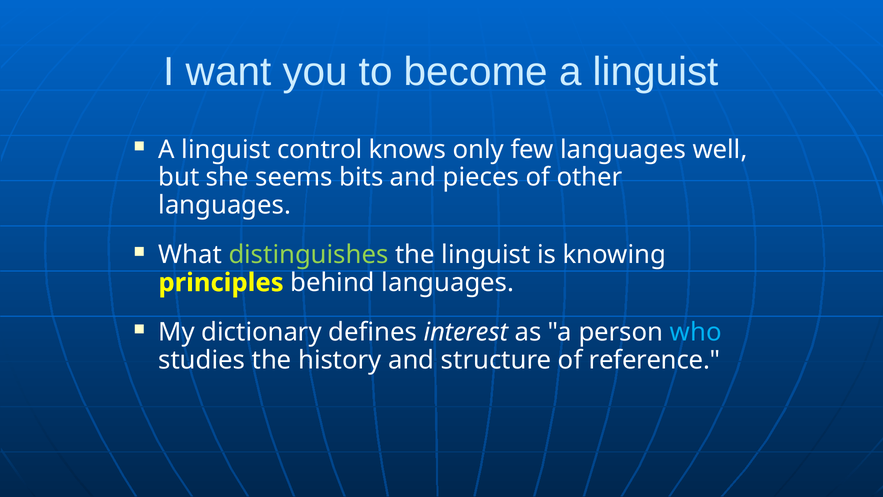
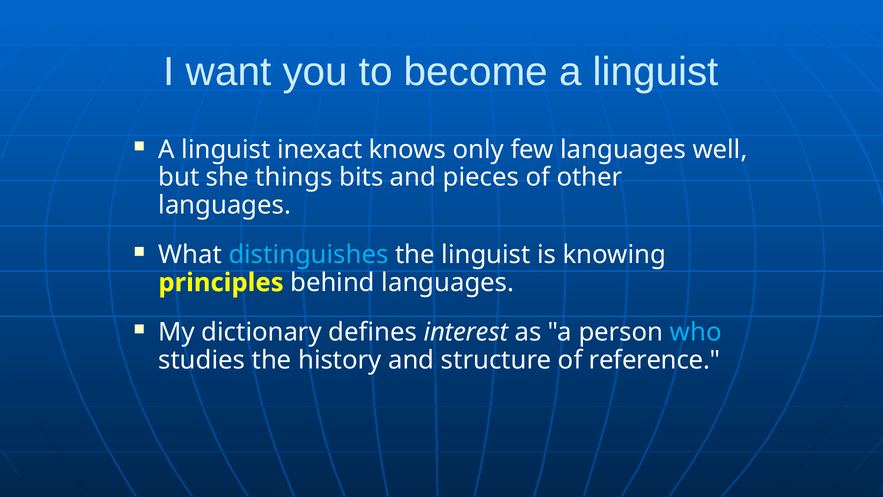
control: control -> inexact (320, 150)
seems: seems -> things (294, 177)
distinguishes colour: light green -> light blue (308, 255)
